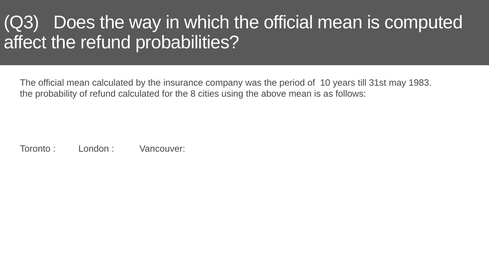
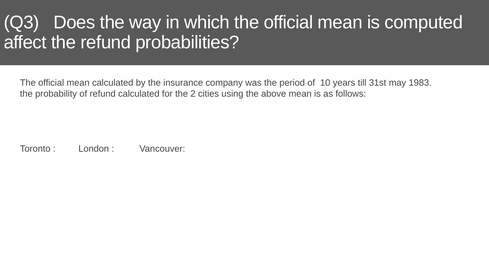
8: 8 -> 2 (193, 94)
